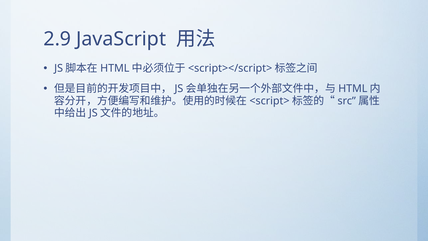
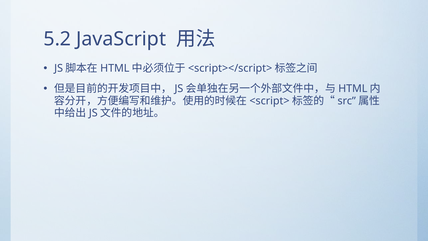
2.9: 2.9 -> 5.2 (57, 39)
